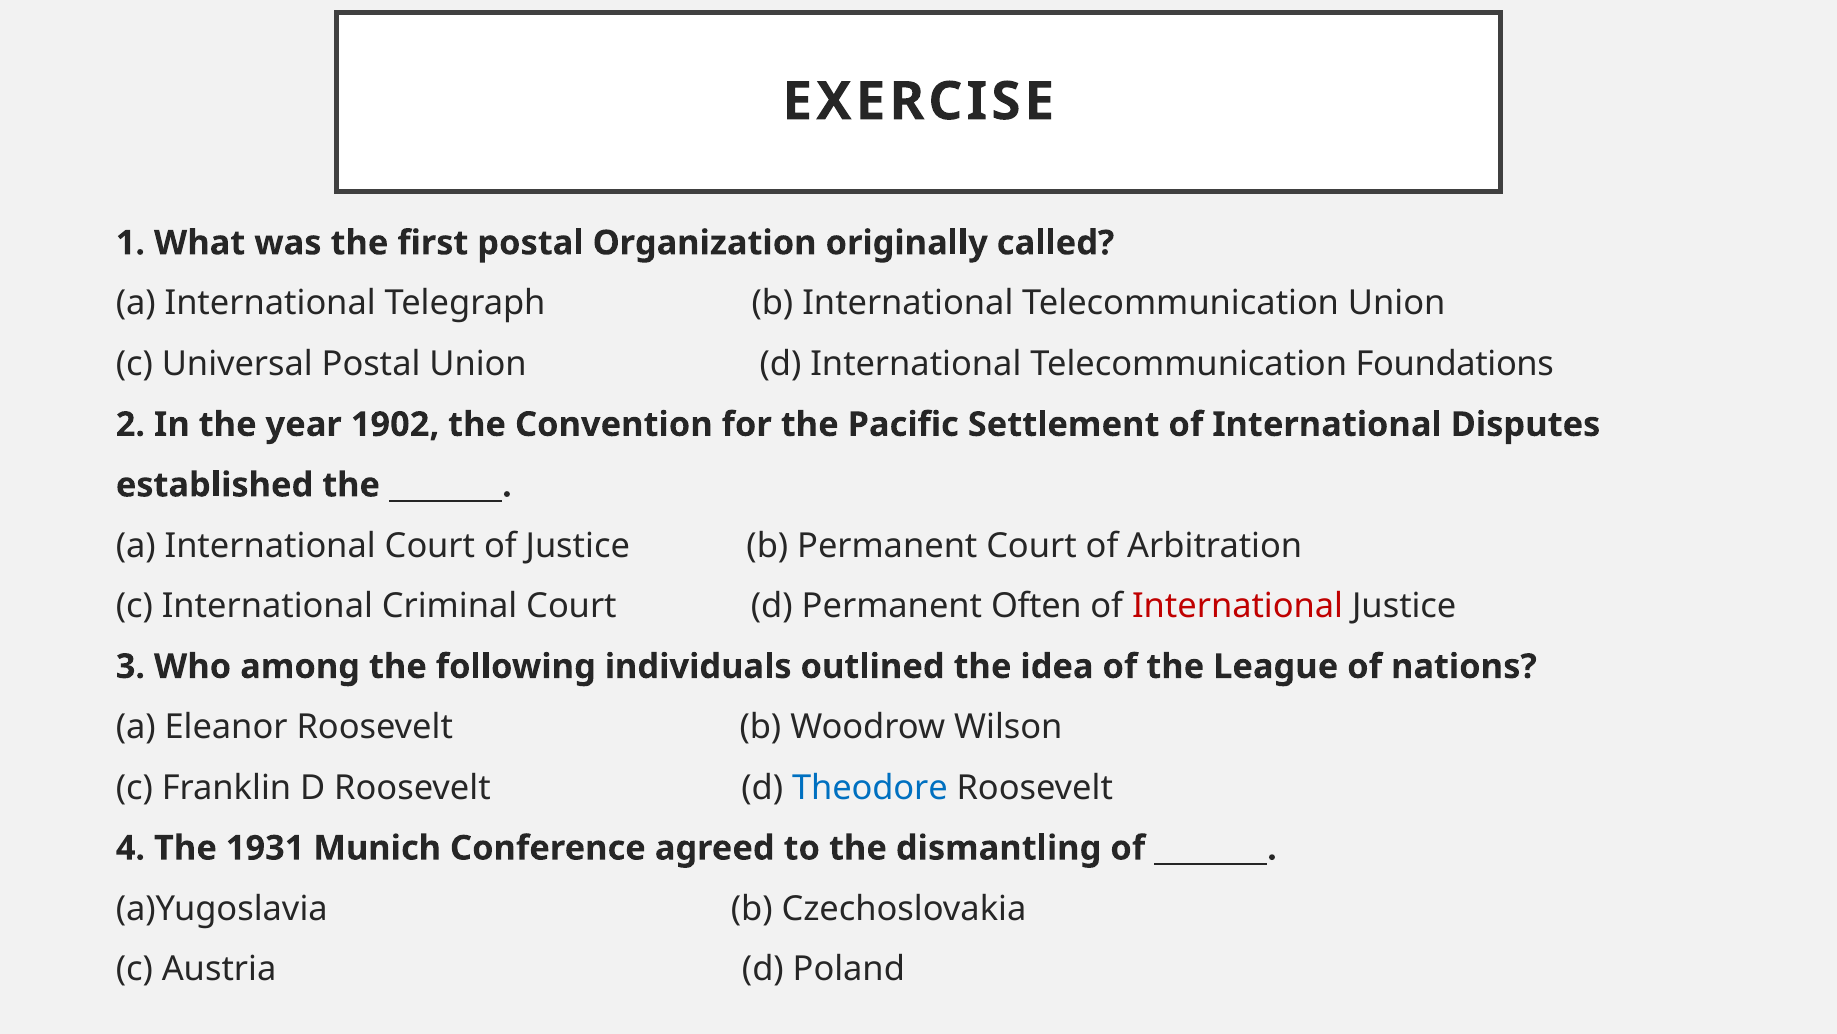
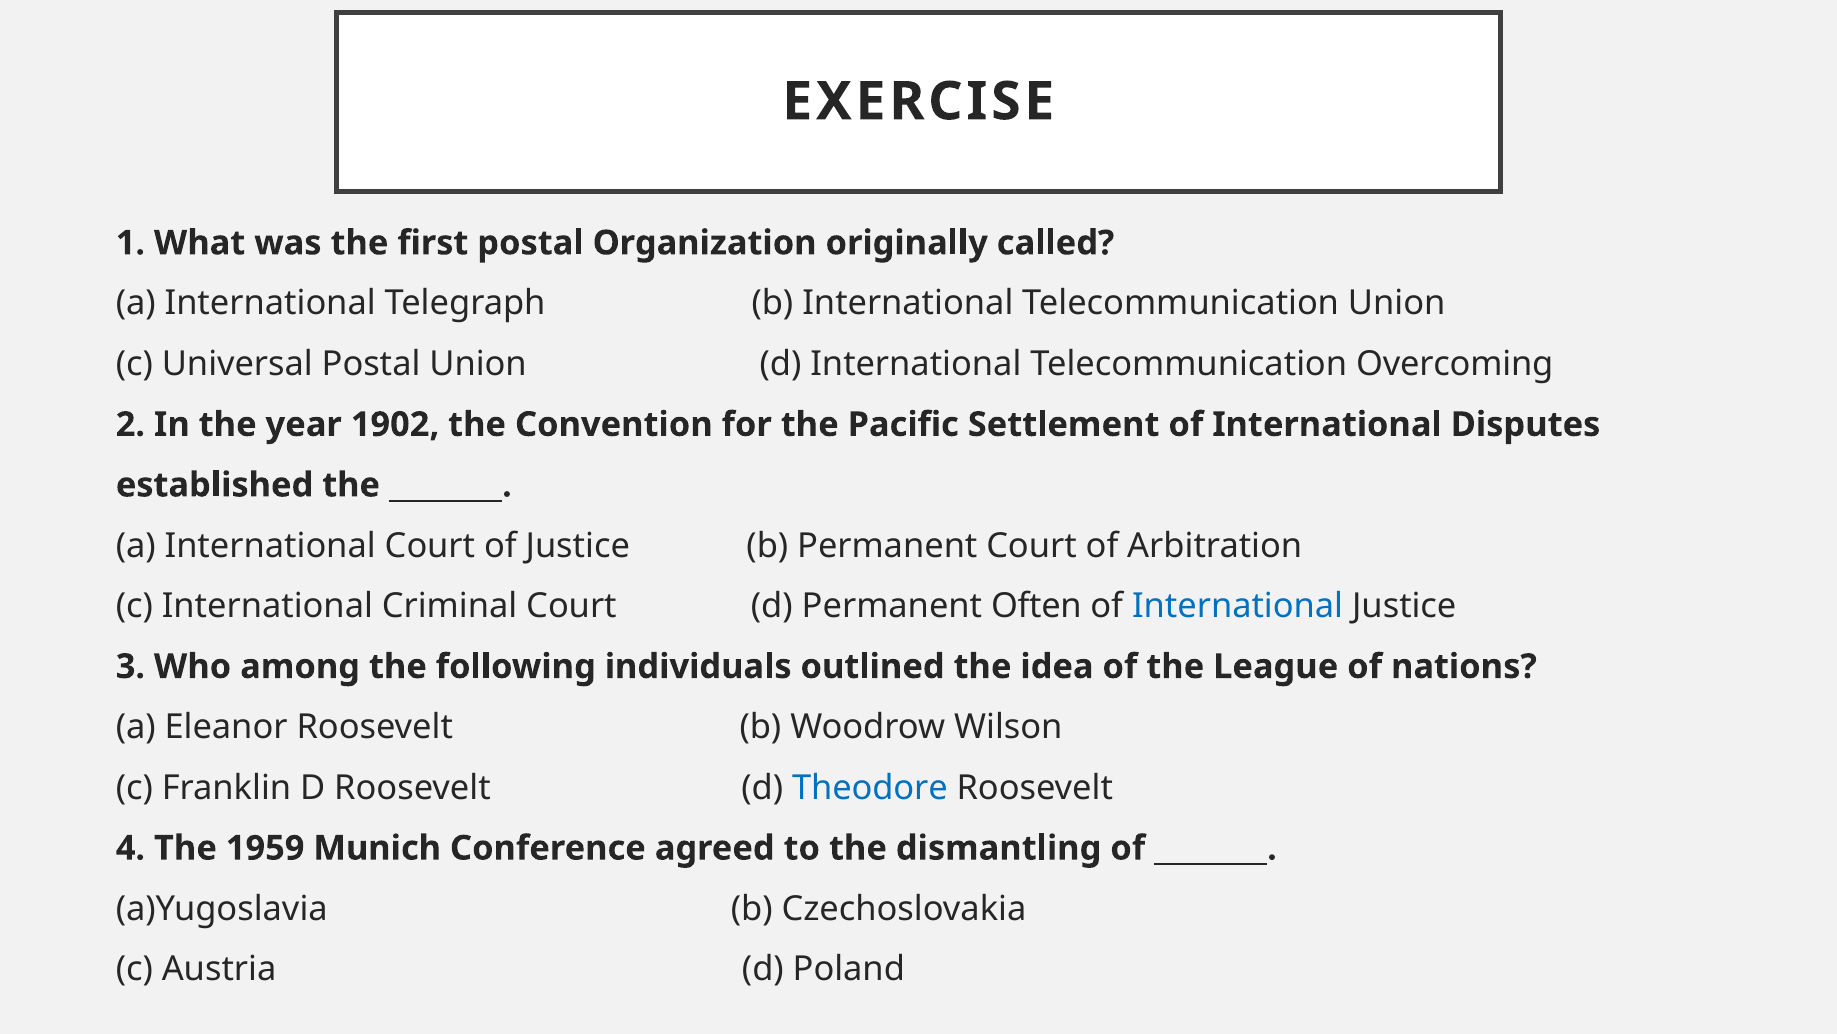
Foundations: Foundations -> Overcoming (1455, 364)
International colour: red -> blue (1238, 606)
1931: 1931 -> 1959 (265, 848)
